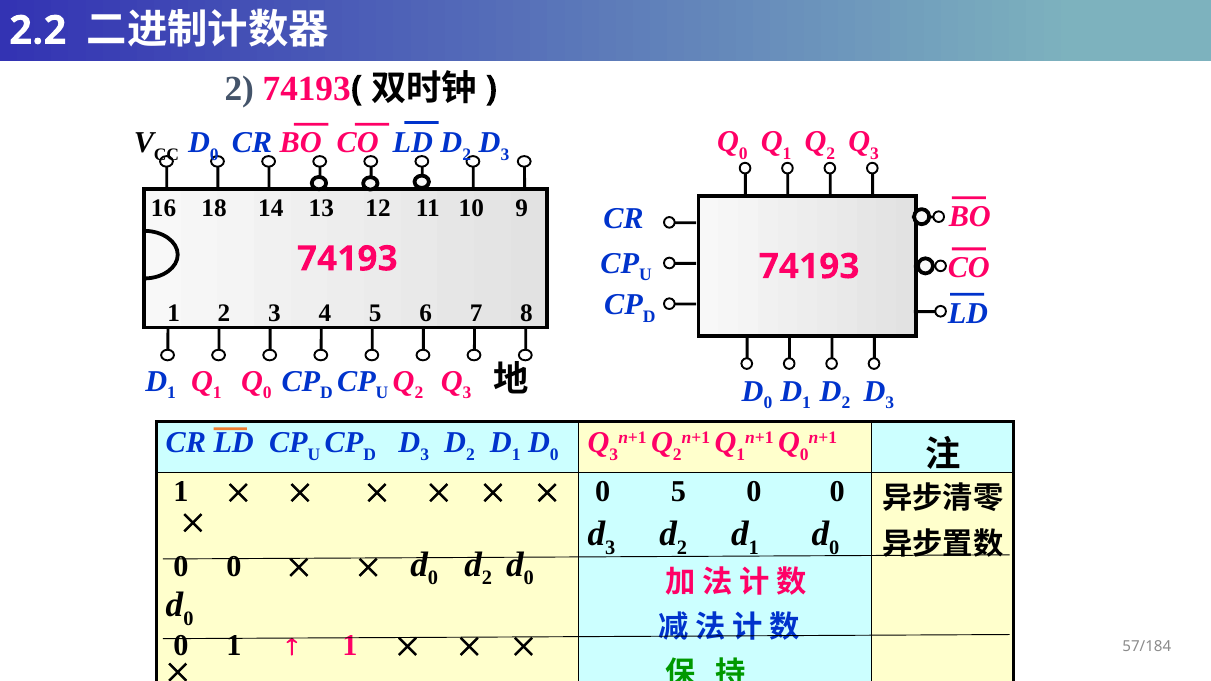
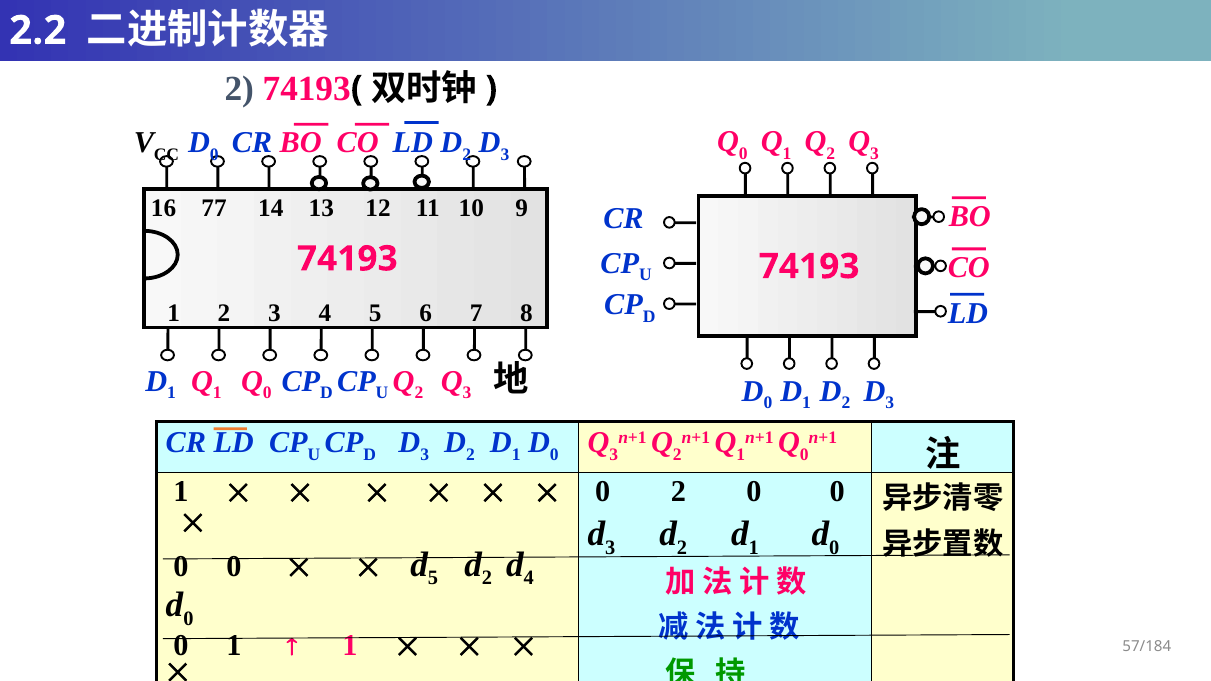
18: 18 -> 77 (214, 208)
0 5: 5 -> 2 (678, 492)
0: 0 -> 5 (433, 578)
0: 0 -> 4 (529, 578)
